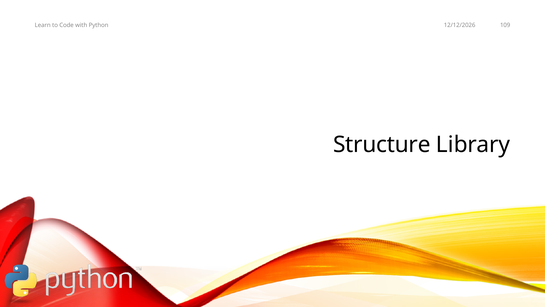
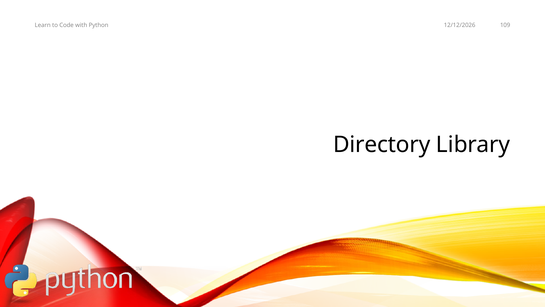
Structure: Structure -> Directory (382, 144)
